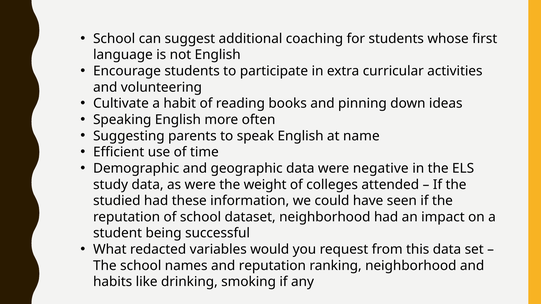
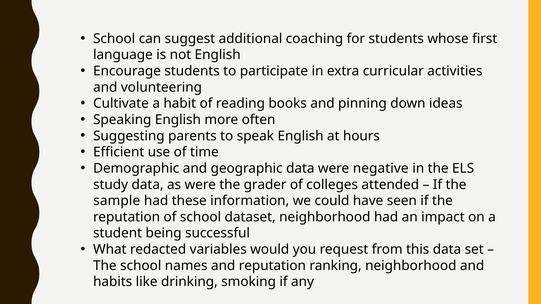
name: name -> hours (361, 136)
weight: weight -> grader (265, 185)
studied: studied -> sample (117, 201)
